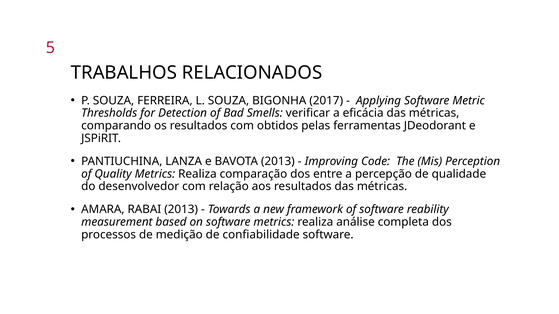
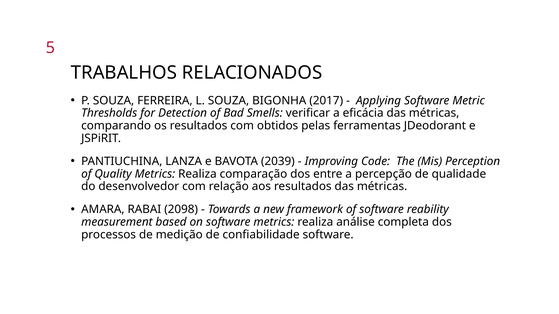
BAVOTA 2013: 2013 -> 2039 (278, 162)
RABAI 2013: 2013 -> 2098 (181, 210)
